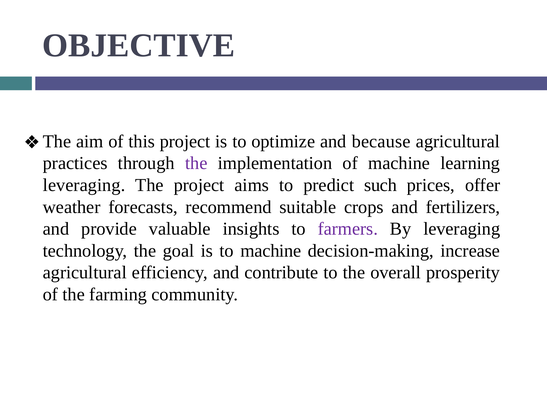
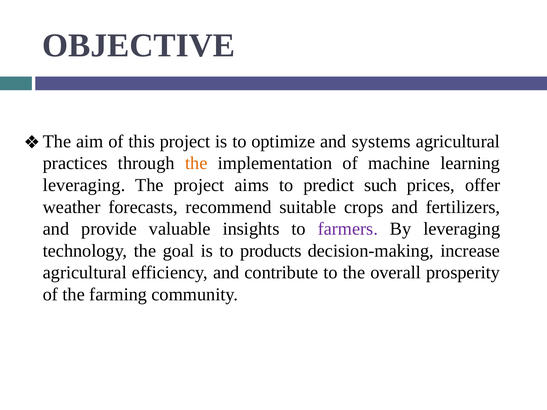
because: because -> systems (381, 141)
the colour: purple -> orange (196, 163)
to machine: machine -> products (271, 251)
